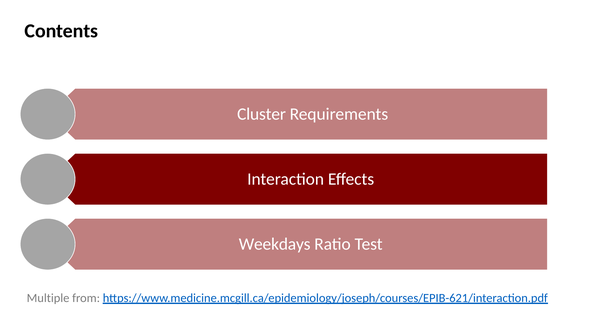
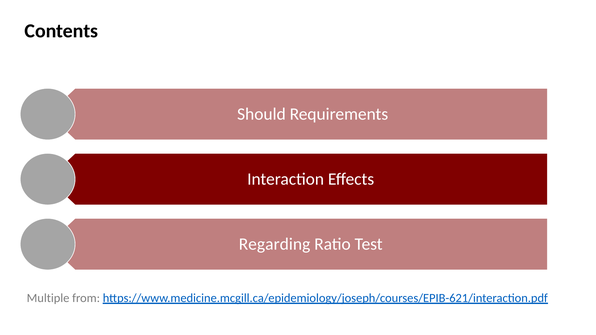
Cluster: Cluster -> Should (261, 114)
Weekdays: Weekdays -> Regarding (275, 244)
